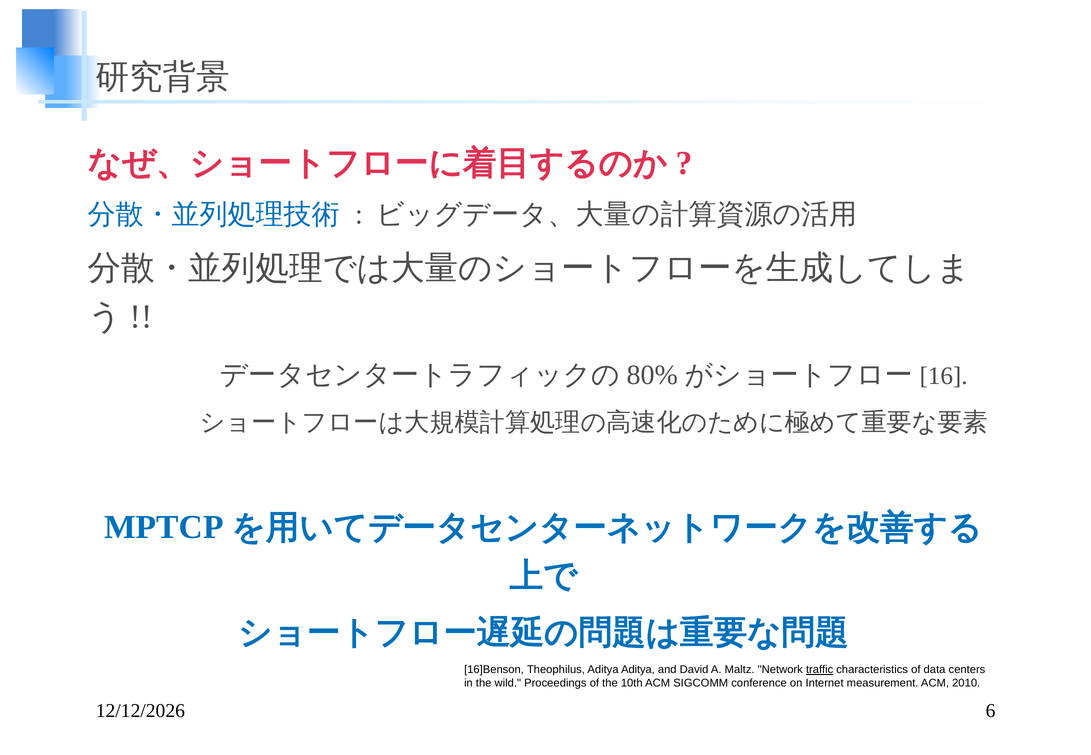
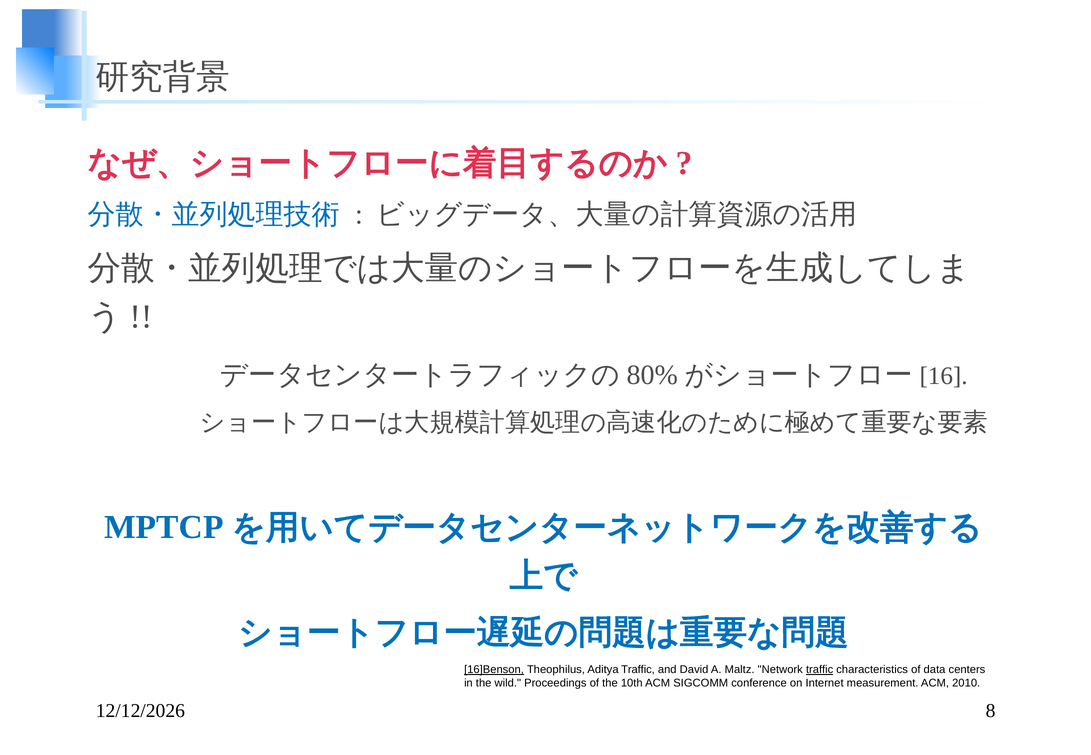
16]Benson underline: none -> present (494, 670)
Aditya Aditya: Aditya -> Traffic (638, 670)
6: 6 -> 8 (991, 711)
